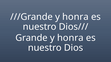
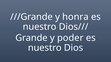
Grande y honra: honra -> poder (70, 38)
